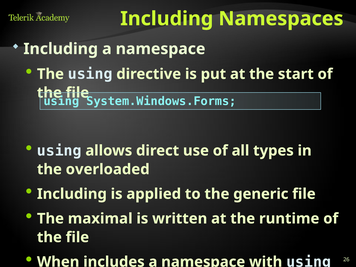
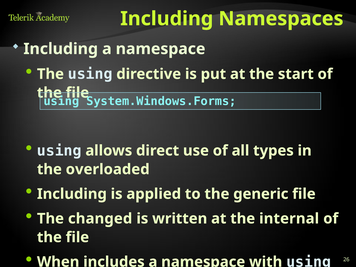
maximal: maximal -> changed (100, 219)
runtime: runtime -> internal (289, 219)
